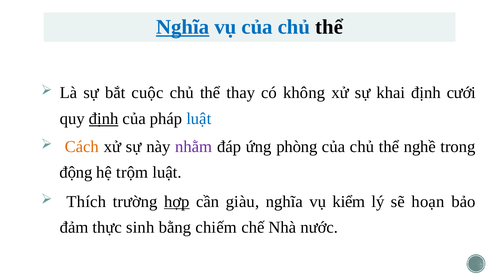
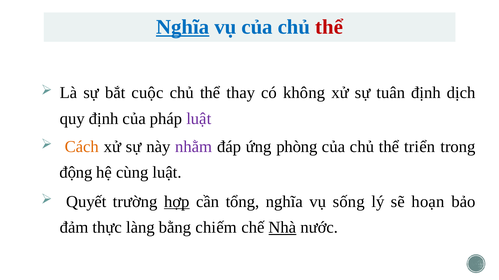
thể colour: black -> red (329, 27)
khai: khai -> tuân (391, 93)
cưới: cưới -> dịch (461, 93)
định underline: present -> none (104, 119)
luật colour: blue -> purple (199, 119)
nghề: nghề -> triển (420, 147)
trộm: trộm -> cùng (132, 173)
Thích: Thích -> Quyết (86, 202)
giàu: giàu -> tổng (243, 202)
kiểm: kiểm -> sống (349, 202)
sinh: sinh -> làng (140, 228)
Nhà underline: none -> present (282, 228)
